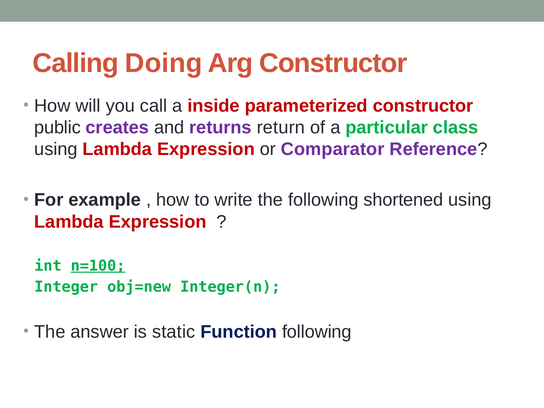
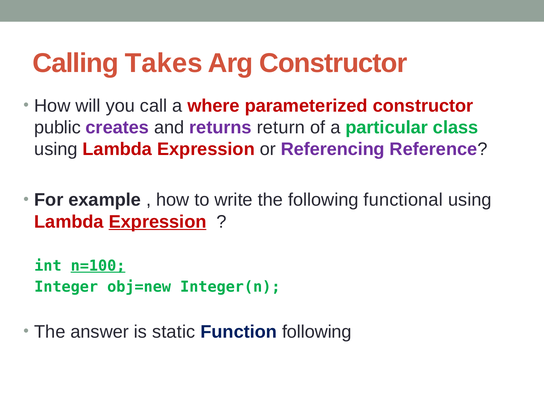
Doing: Doing -> Takes (164, 63)
inside: inside -> where (214, 106)
Comparator: Comparator -> Referencing (333, 149)
shortened: shortened -> functional (403, 200)
Expression underline: none -> present (158, 222)
